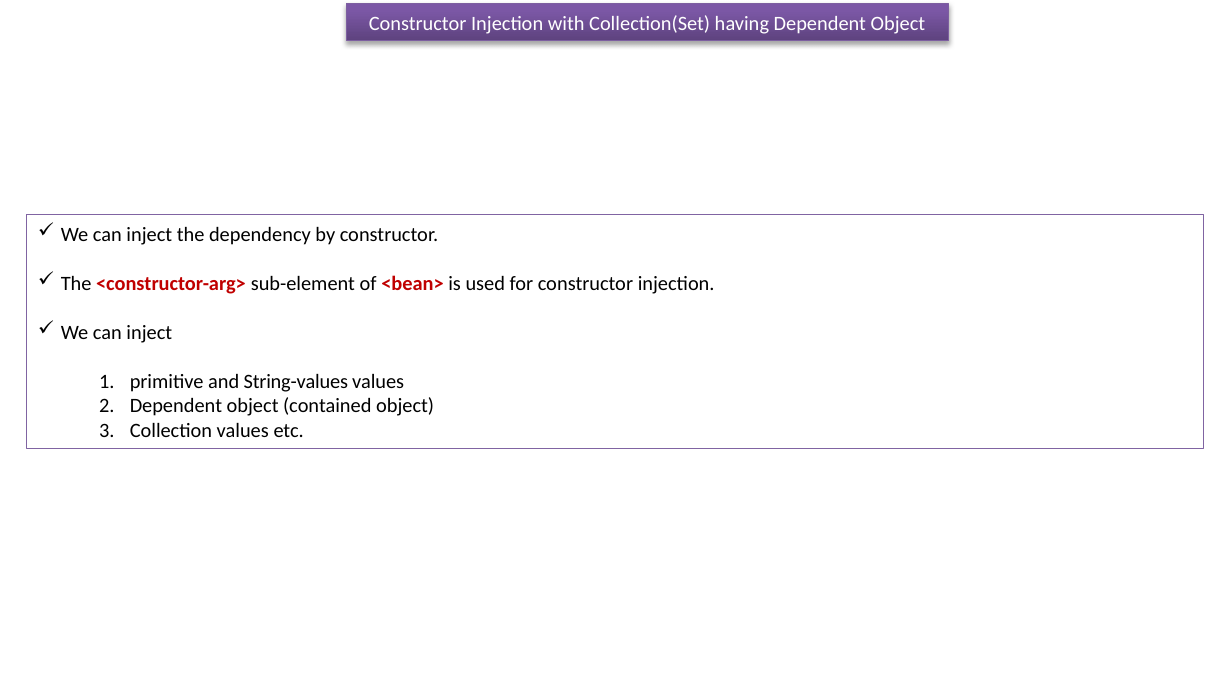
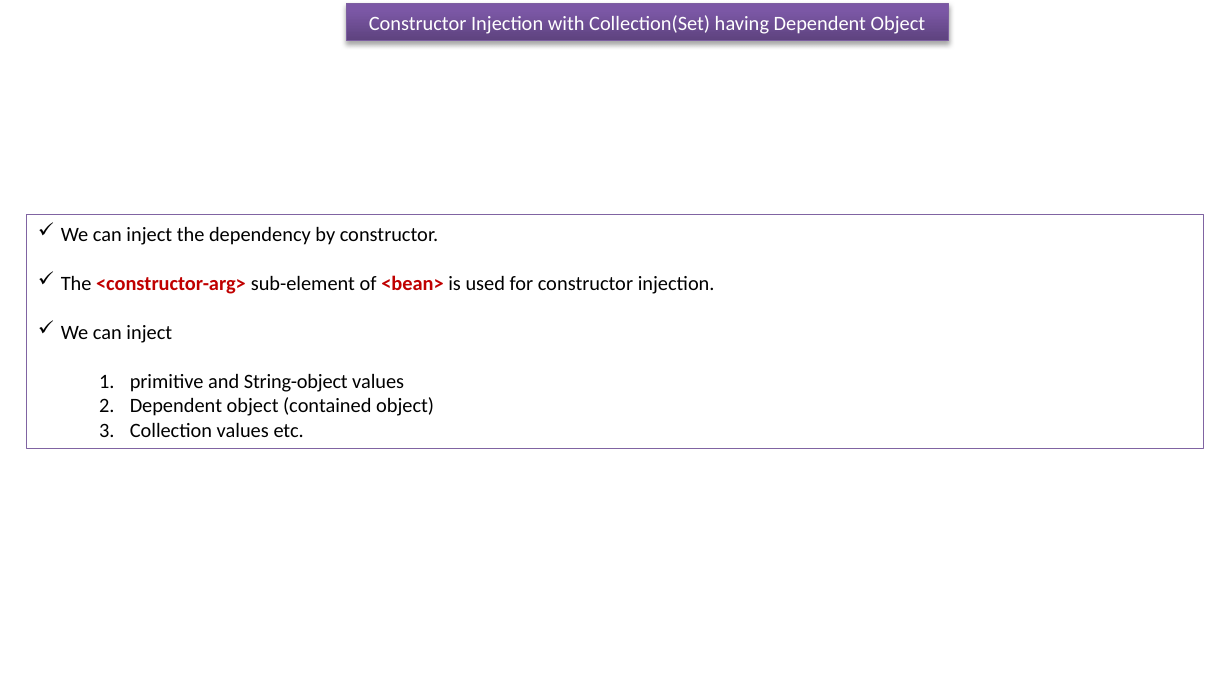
String-values: String-values -> String-object (296, 382)
